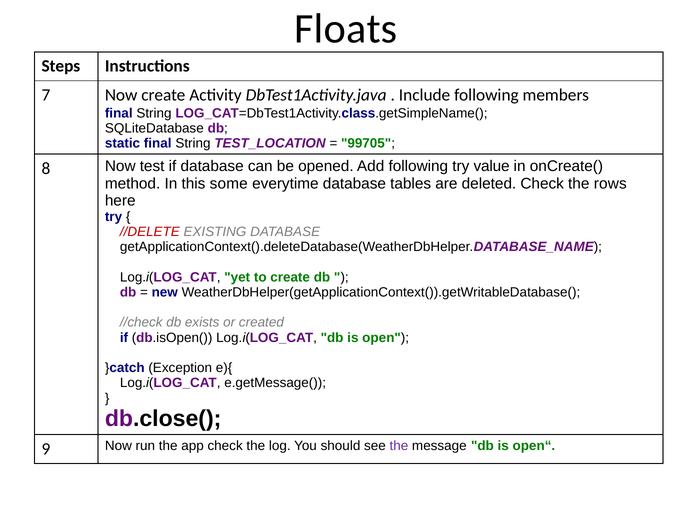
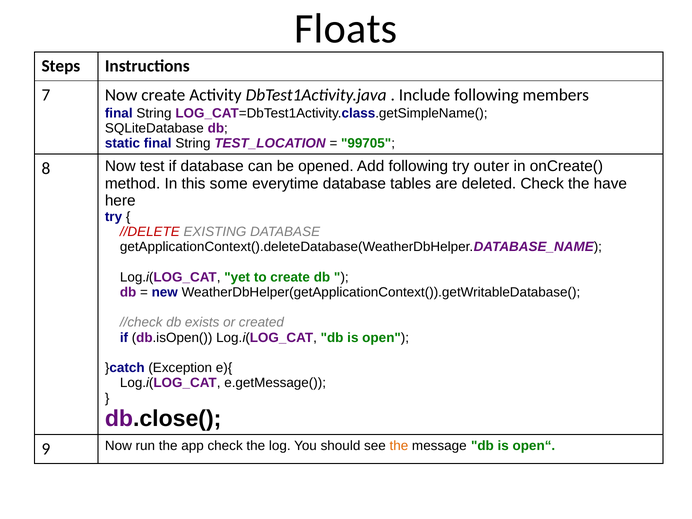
value: value -> outer (491, 166)
rows: rows -> have (610, 183)
the colour: purple -> orange (399, 446)
